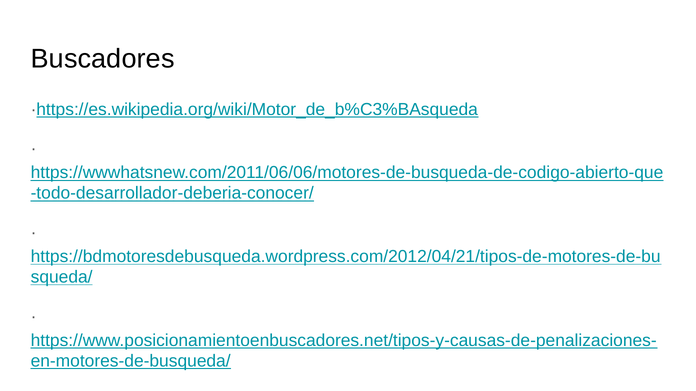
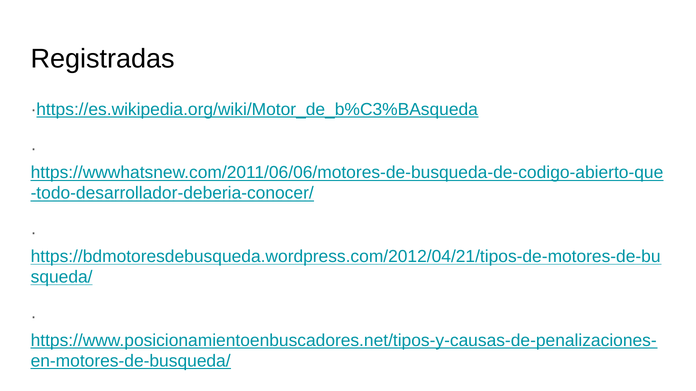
Buscadores: Buscadores -> Registradas (103, 59)
